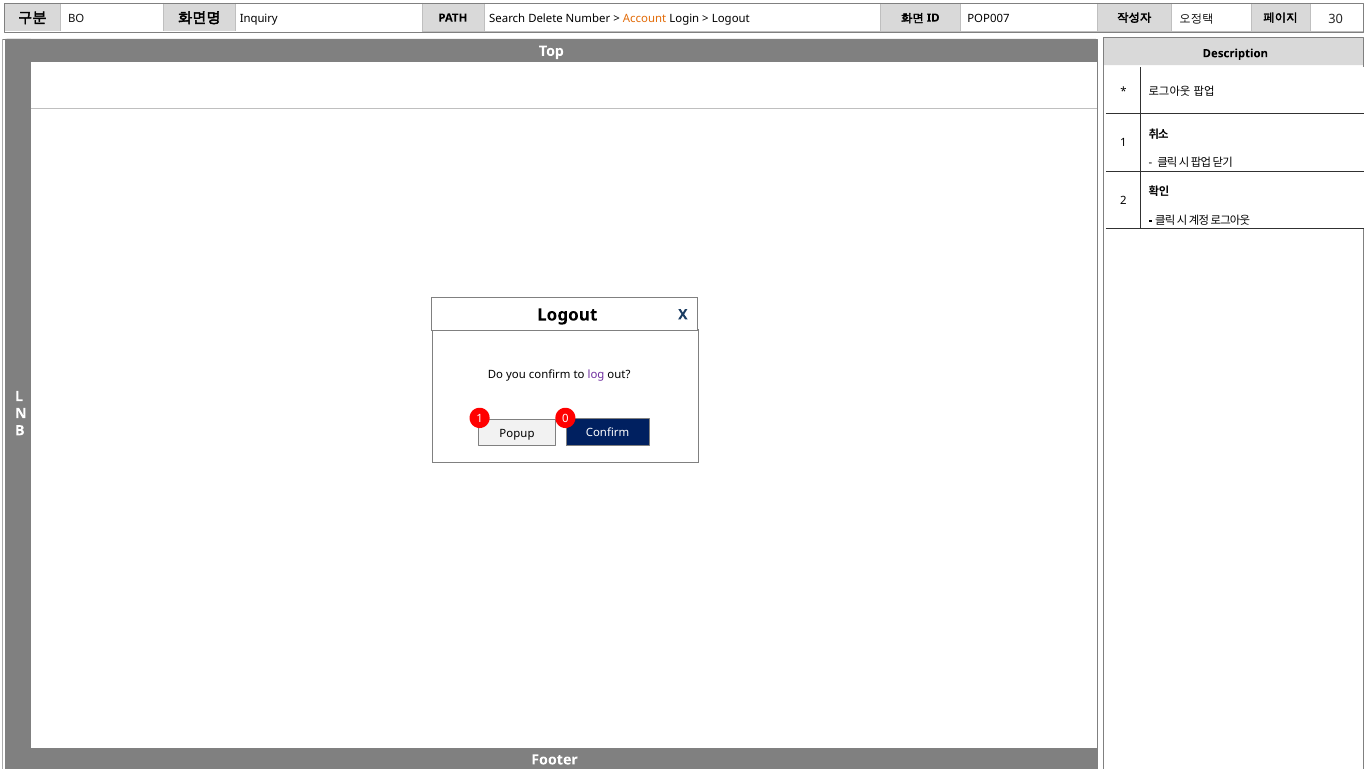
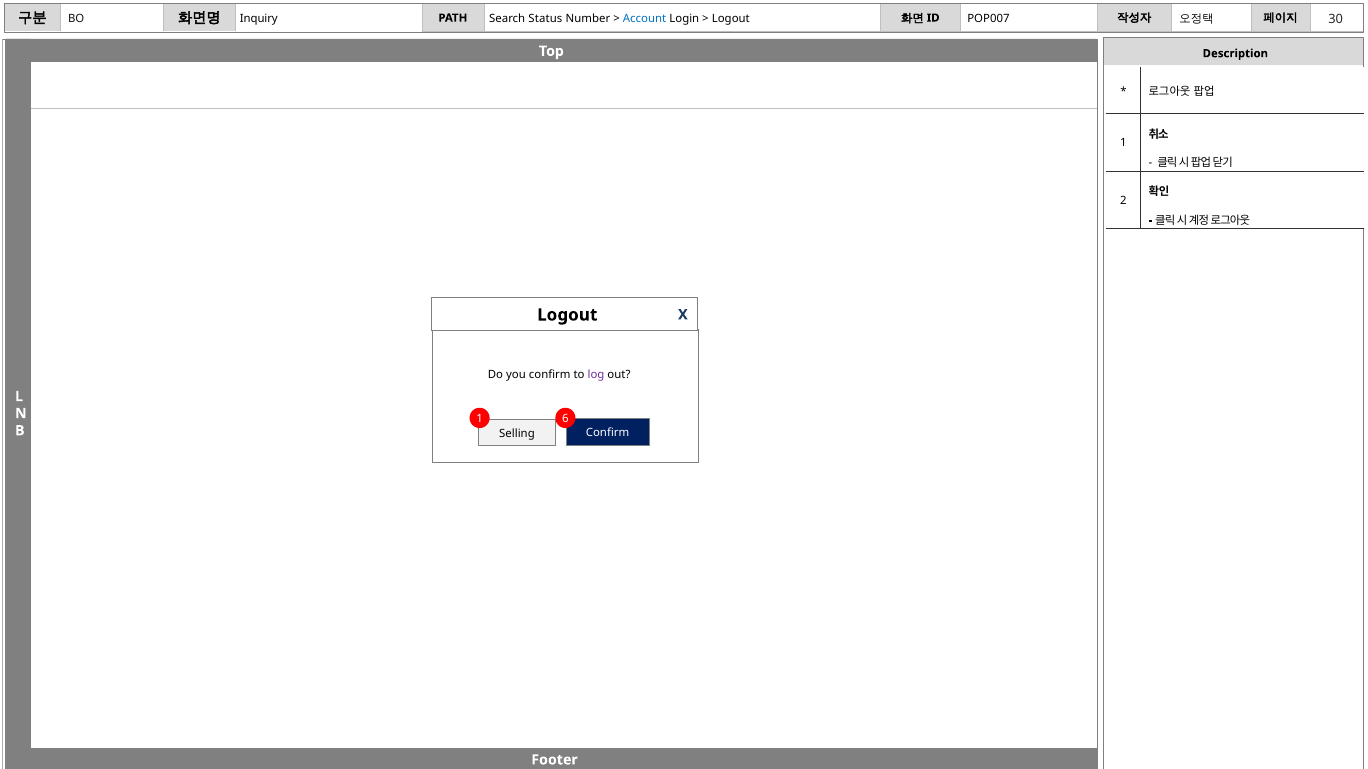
Delete: Delete -> Status (545, 19)
Account colour: orange -> blue (645, 19)
0: 0 -> 6 (565, 419)
Popup: Popup -> Selling (517, 434)
